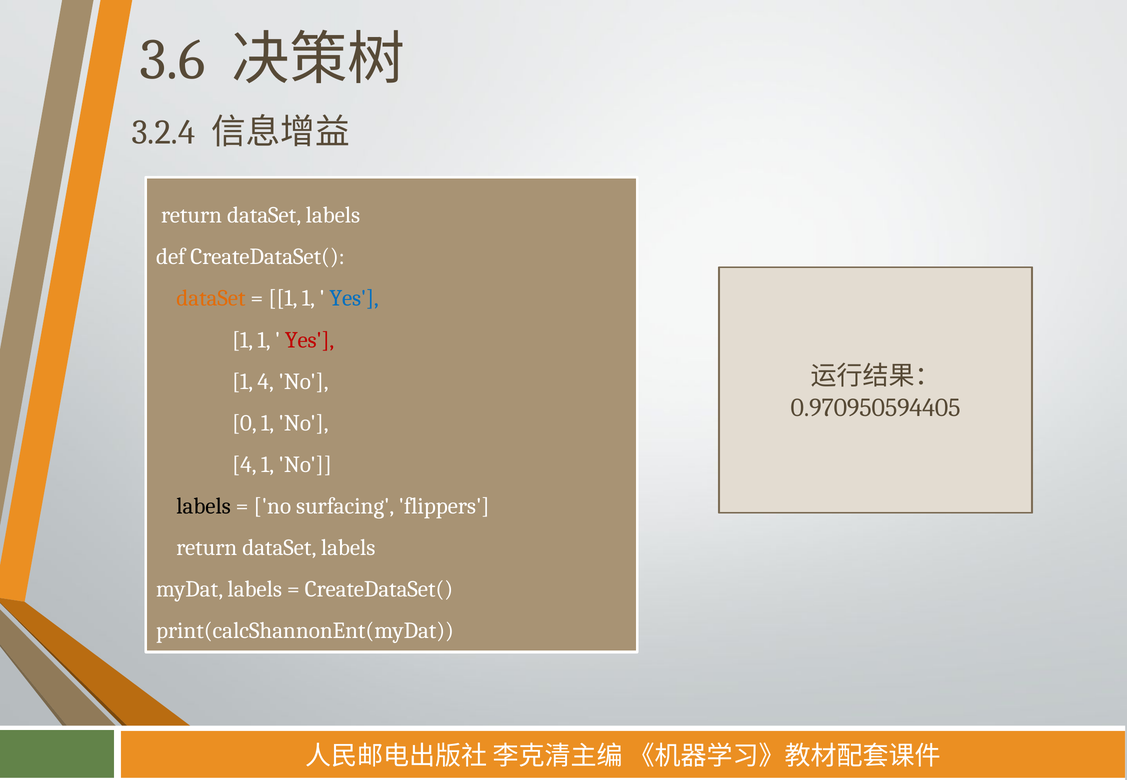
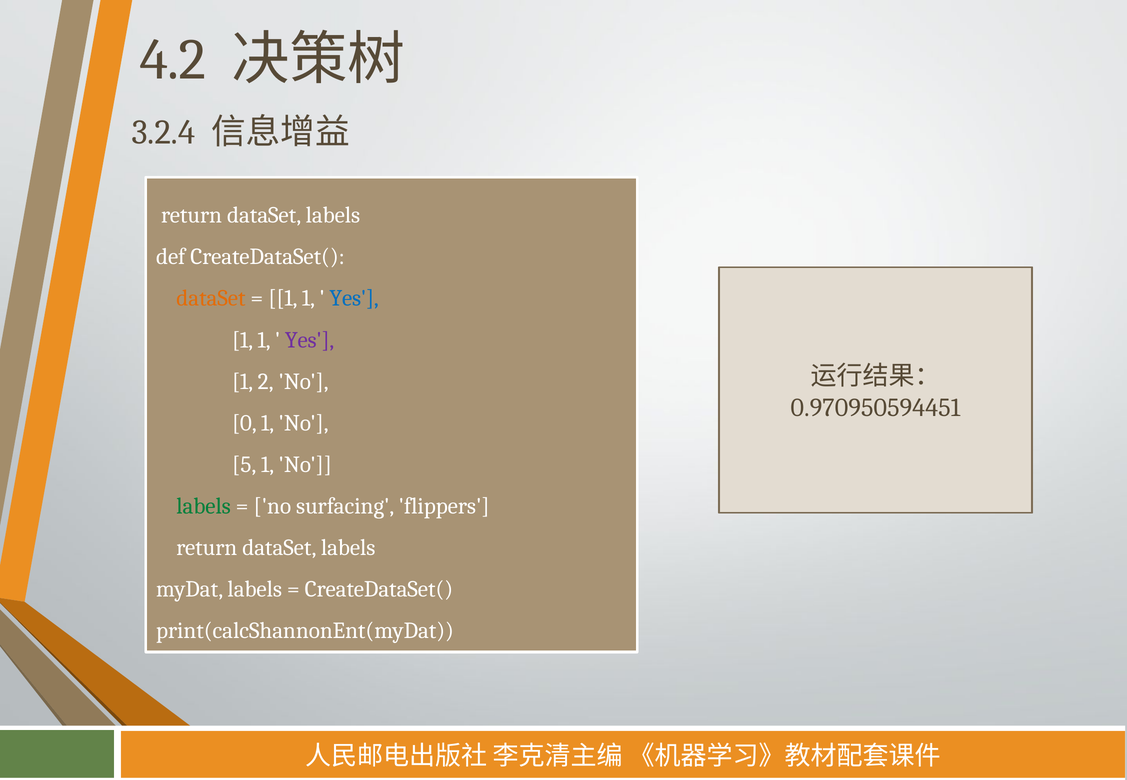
3.6: 3.6 -> 4.2 (173, 60)
Yes colour: red -> purple (310, 340)
1 4: 4 -> 2 (266, 382)
0.970950594405: 0.970950594405 -> 0.970950594451 (875, 408)
4: 4 -> 5 (244, 465)
labels colour: black -> green (204, 506)
